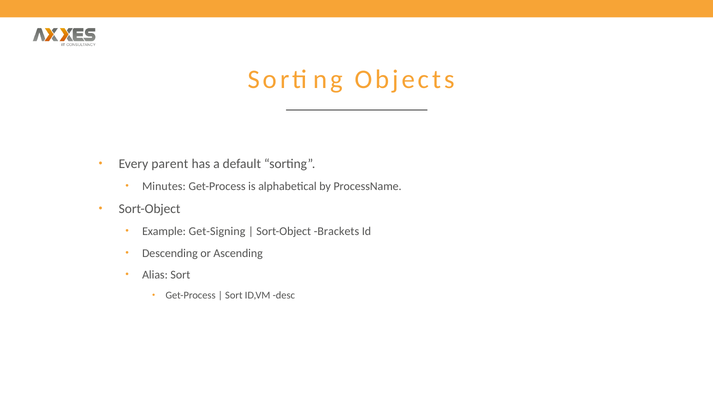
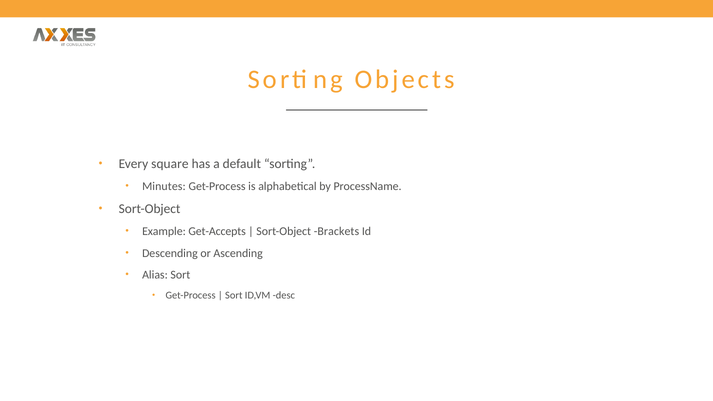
parent: parent -> square (170, 164)
Get-Signing: Get-Signing -> Get-Accepts (217, 232)
